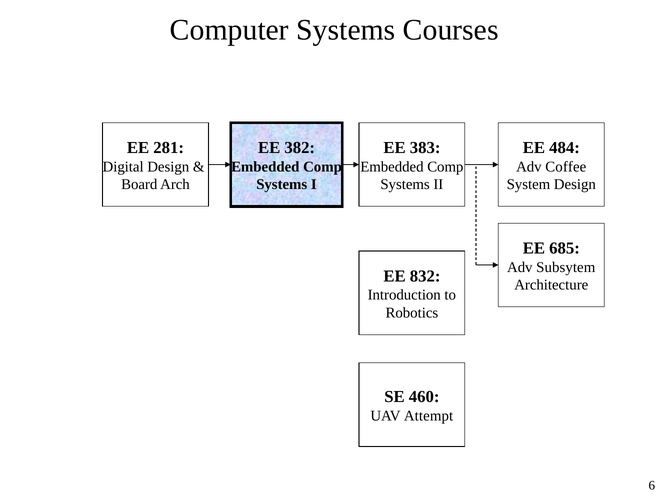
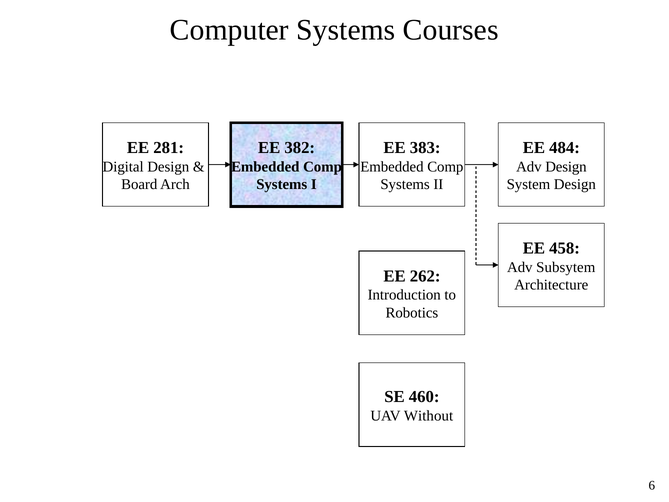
Adv Coffee: Coffee -> Design (566, 167)
685: 685 -> 458 (565, 248)
832: 832 -> 262 (425, 276)
Attempt: Attempt -> Without (429, 416)
